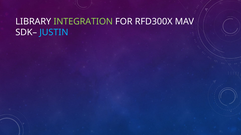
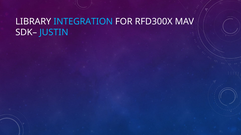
INTEGRATION colour: light green -> light blue (83, 22)
